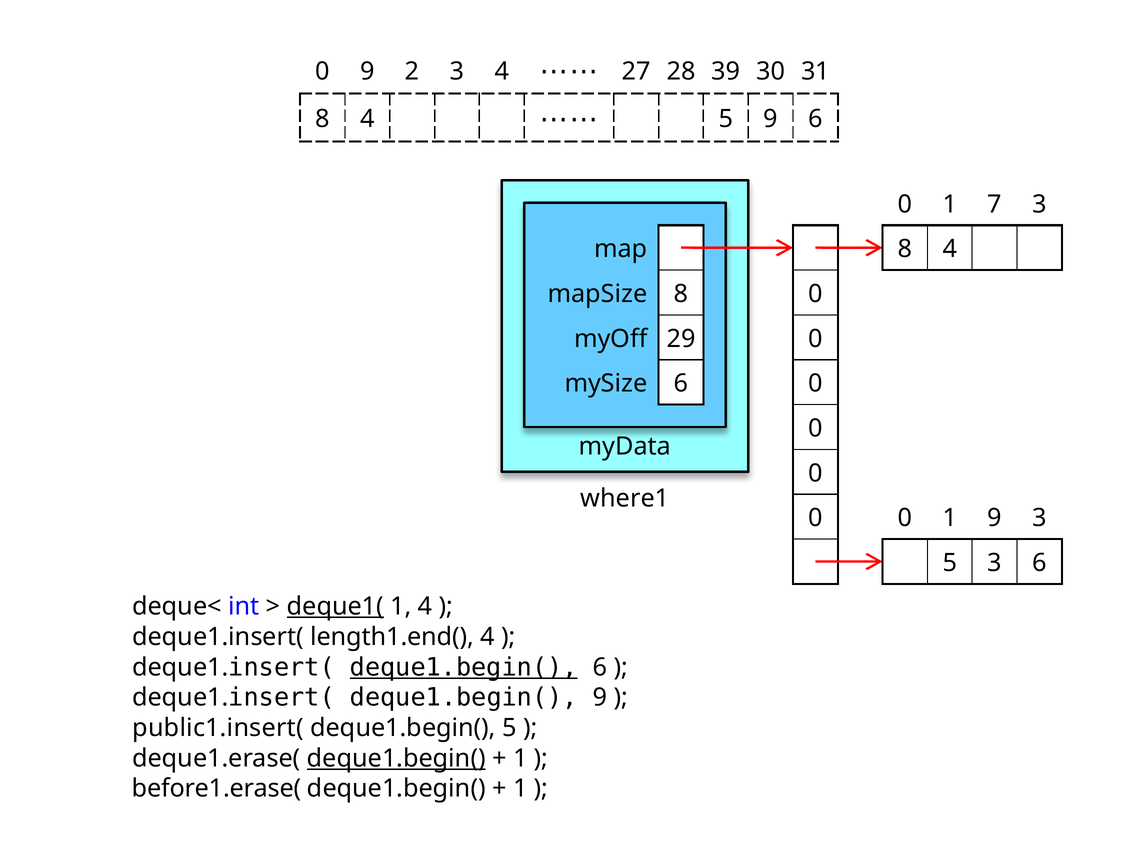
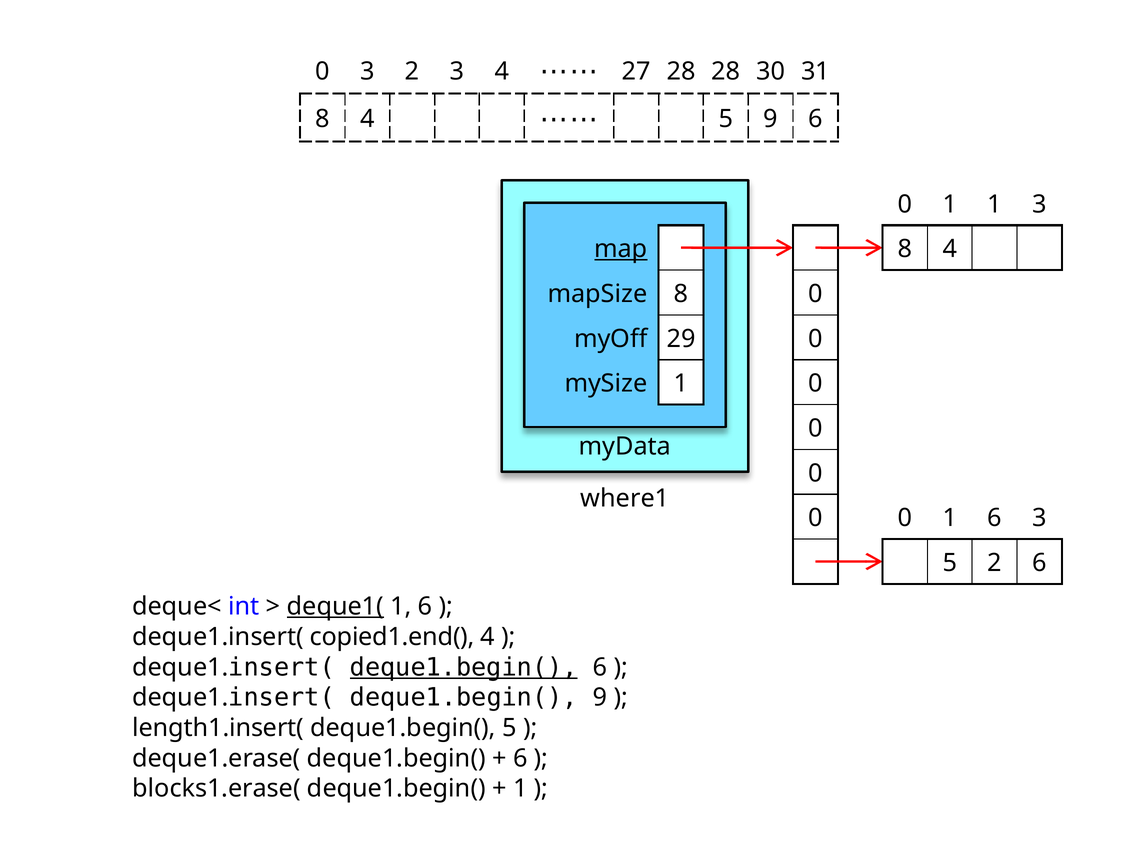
0 9: 9 -> 3 (367, 71)
28 39: 39 -> 28 (726, 71)
1 7: 7 -> 1 (995, 204)
map underline: none -> present (621, 249)
mySize 6: 6 -> 1 (681, 383)
0 1 9: 9 -> 6 (995, 518)
5 3: 3 -> 2 (995, 563)
4: 4 -> 6 (425, 606)
length1.end(: length1.end( -> copied1.end( (392, 637)
public1.insert(: public1.insert( -> length1.insert( (218, 728)
deque1.begin( underline: present -> none (396, 758)
1: 1 -> 6 (520, 758)
before1.erase(: before1.erase( -> blocks1.erase( (216, 788)
